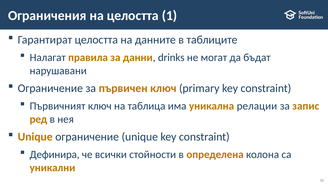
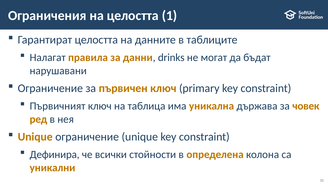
релации: релации -> държава (257, 106)
запис: запис -> човек (306, 106)
